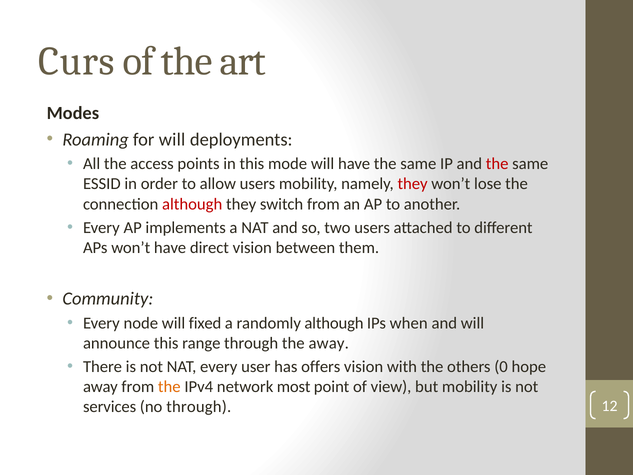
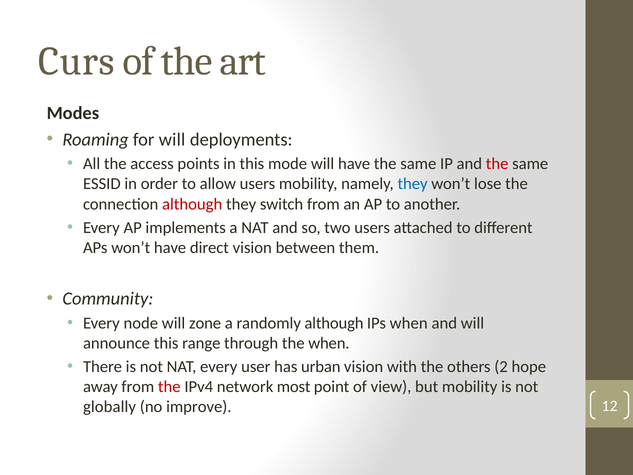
they colour: red -> blue (413, 184)
fixed: fixed -> zone (205, 323)
the away: away -> when (329, 343)
offers: offers -> urban (321, 367)
0: 0 -> 2 (501, 367)
the colour: orange -> red (169, 387)
services: services -> globally (110, 407)
no through: through -> improve (199, 407)
